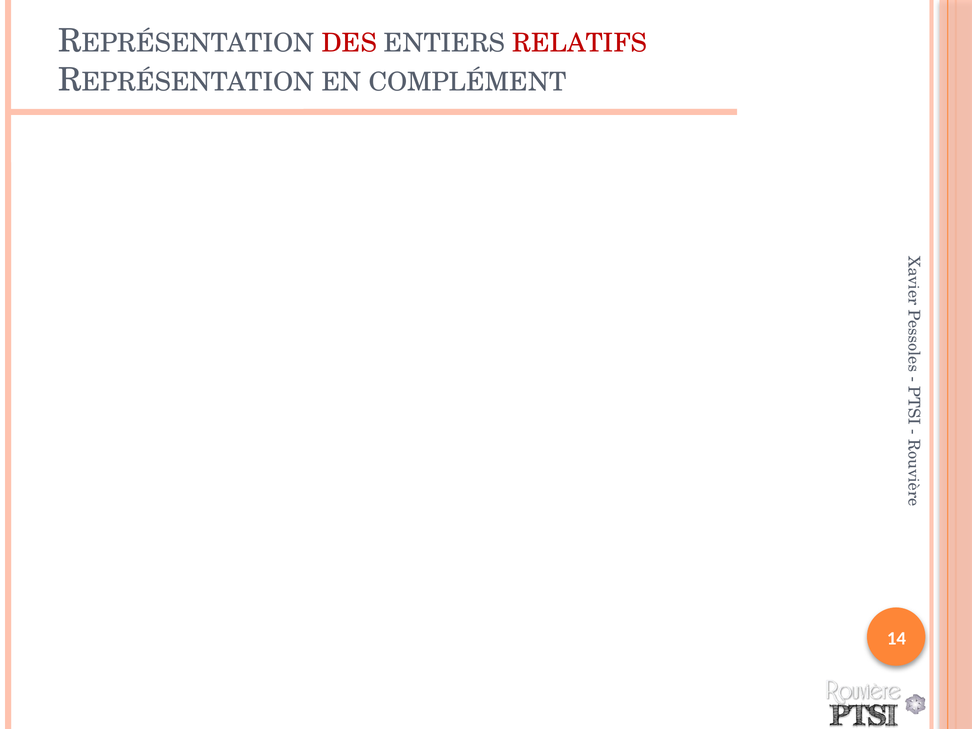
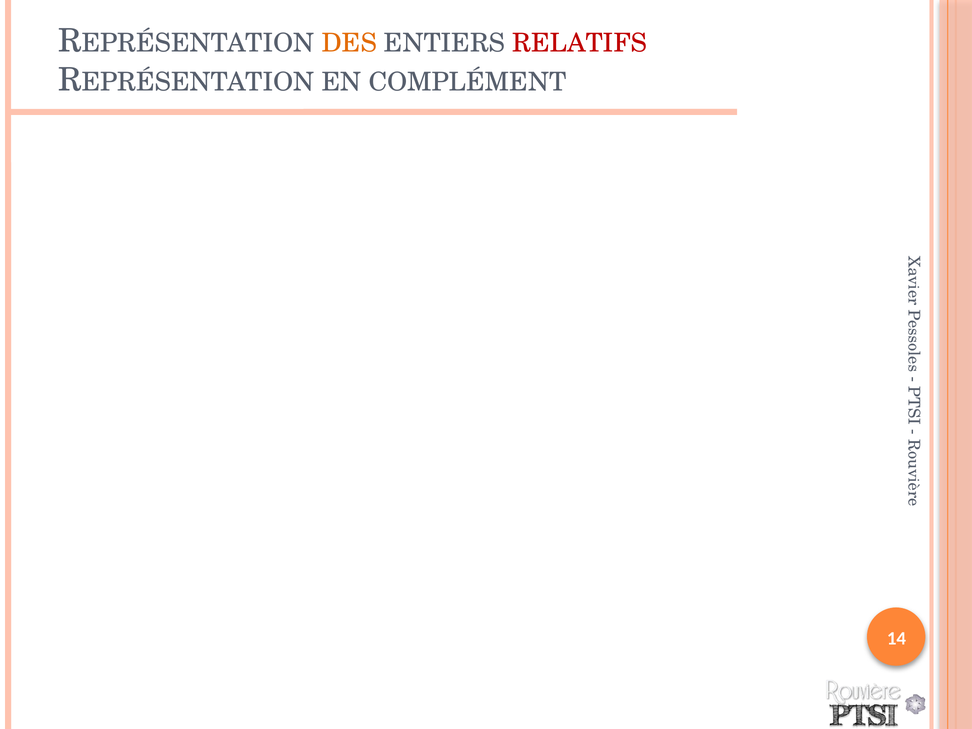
DES colour: red -> orange (349, 43)
